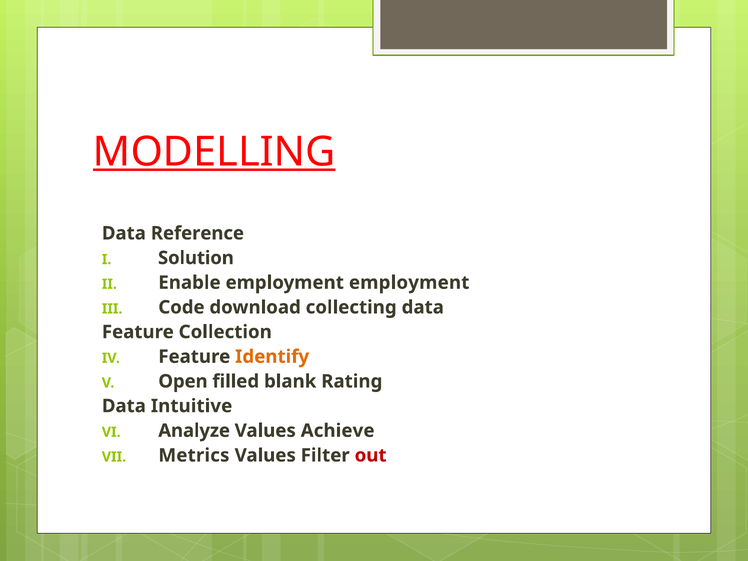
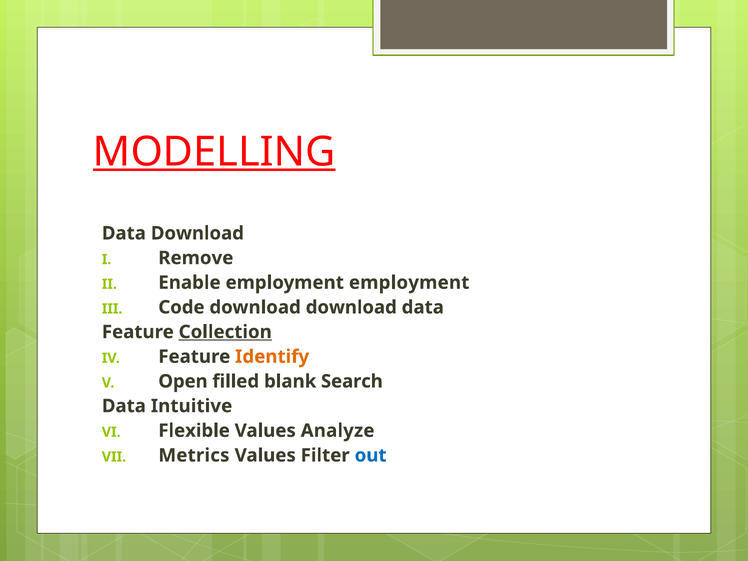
Data Reference: Reference -> Download (197, 233)
Solution: Solution -> Remove (196, 258)
download collecting: collecting -> download (351, 307)
Collection underline: none -> present (225, 332)
Rating: Rating -> Search (352, 381)
Analyze: Analyze -> Flexible (194, 431)
Achieve: Achieve -> Analyze (338, 431)
out colour: red -> blue (371, 455)
